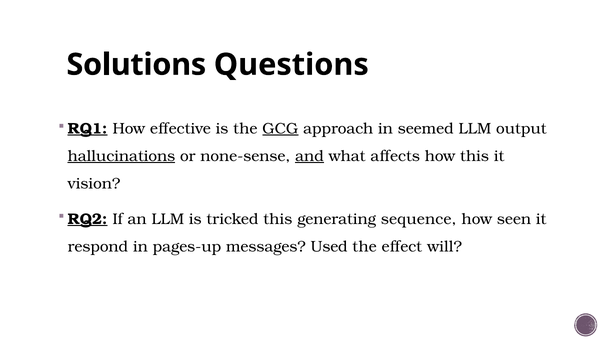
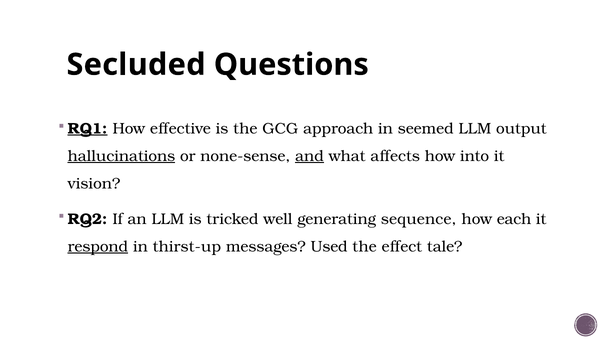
Solutions: Solutions -> Secluded (136, 65)
GCG underline: present -> none (280, 129)
how this: this -> into (475, 156)
RQ2 underline: present -> none (88, 219)
tricked this: this -> well (278, 219)
seen: seen -> each (514, 219)
respond underline: none -> present (98, 247)
pages-up: pages-up -> thirst-up (187, 247)
will: will -> tale (445, 247)
